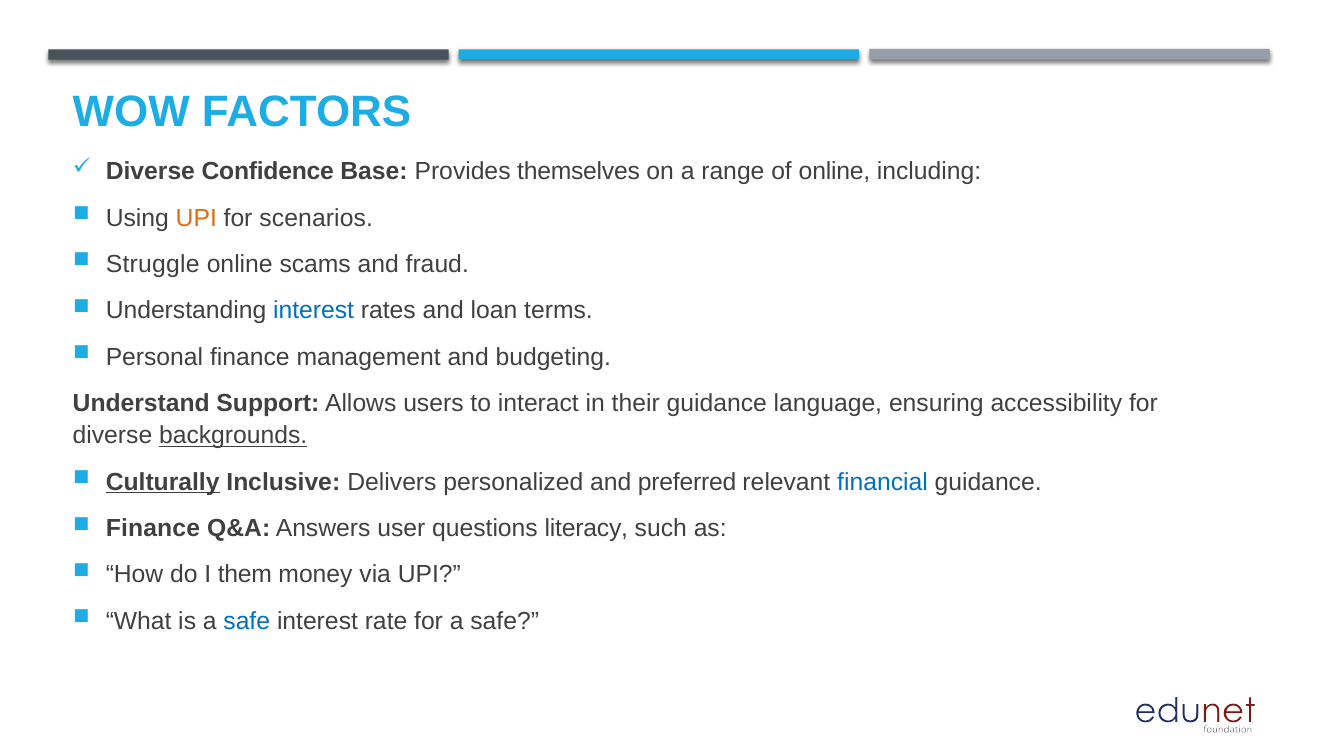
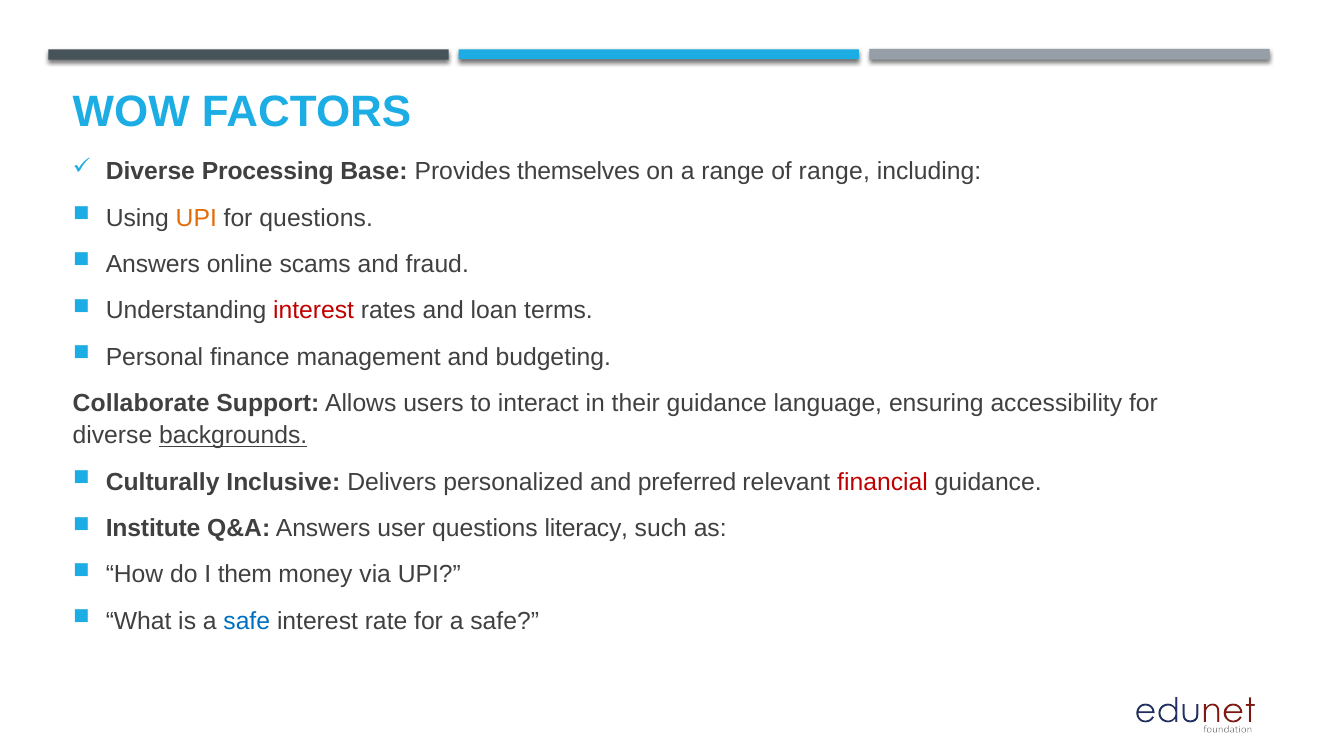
Confidence: Confidence -> Processing (268, 172)
of online: online -> range (834, 172)
for scenarios: scenarios -> questions (316, 218)
Struggle: Struggle -> Answers (153, 264)
interest colour: blue -> red (314, 311)
Understand: Understand -> Collaborate (141, 403)
Culturally underline: present -> none (163, 482)
financial colour: blue -> red (883, 482)
Finance: Finance -> Institute (153, 529)
